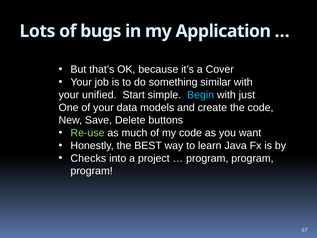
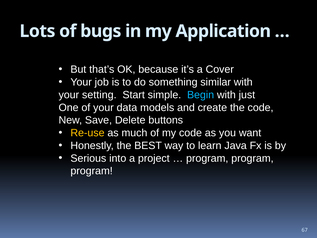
unified: unified -> setting (99, 95)
Re-use colour: light green -> yellow (87, 133)
Checks: Checks -> Serious (88, 158)
